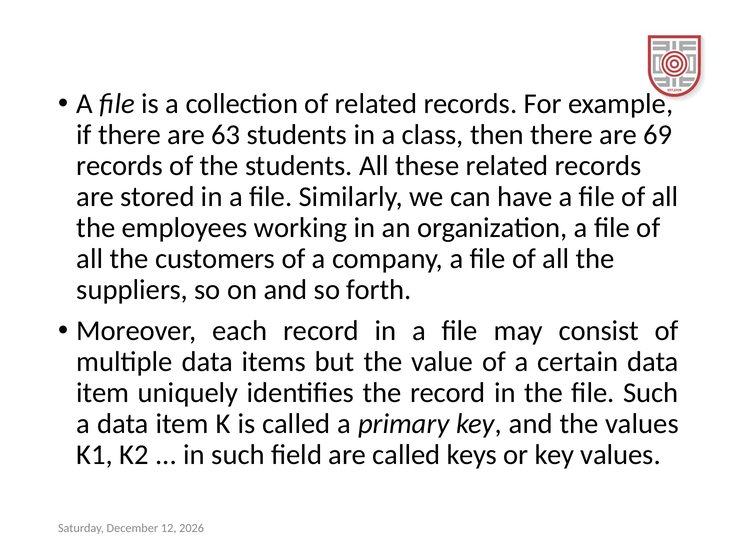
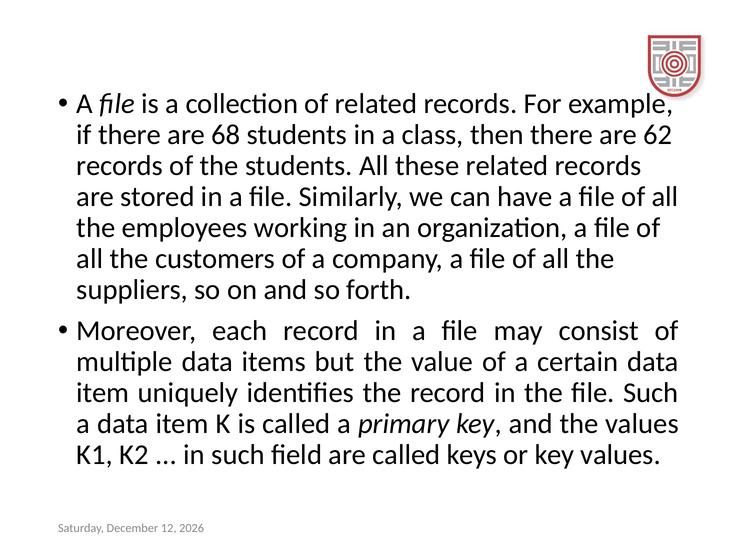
63: 63 -> 68 (226, 135)
69: 69 -> 62 (658, 135)
